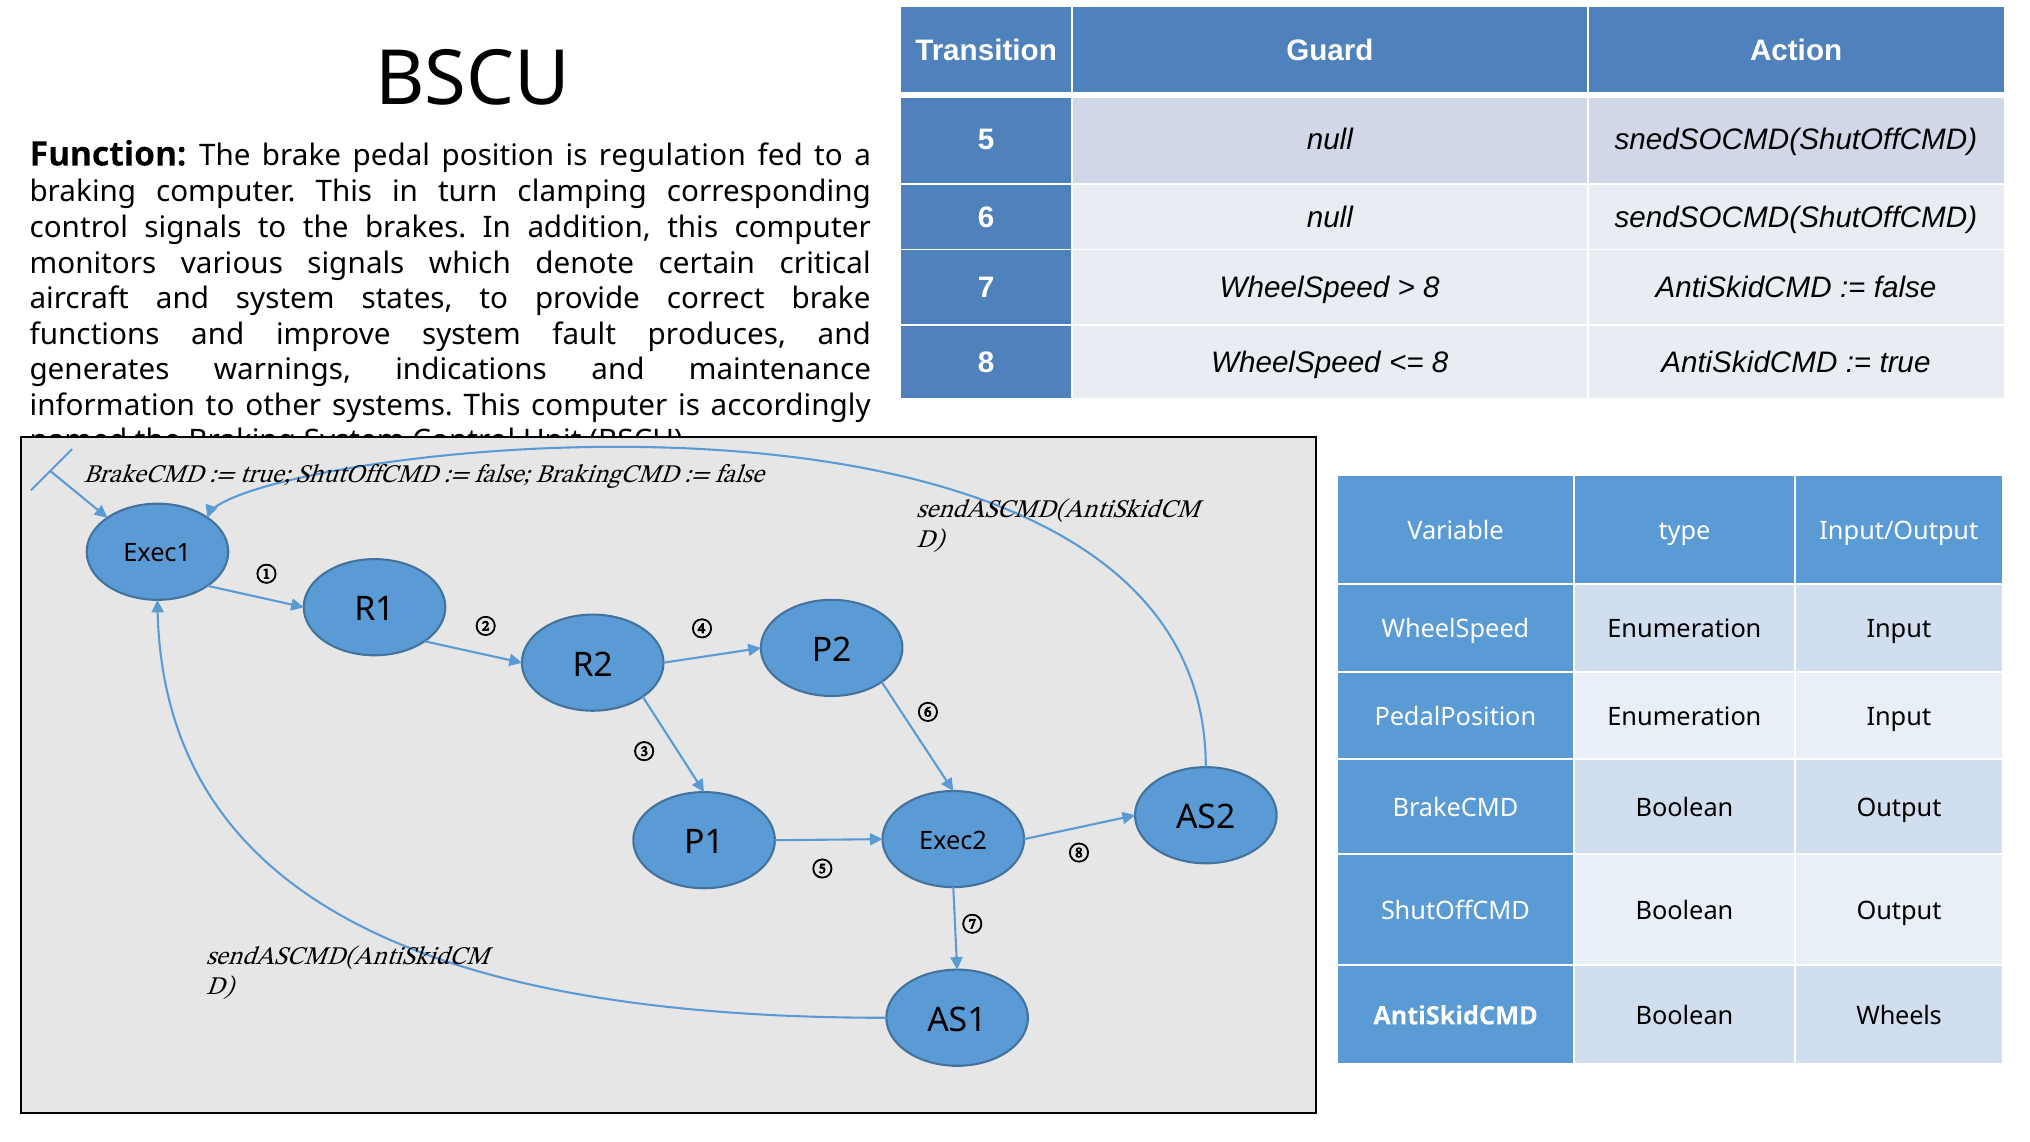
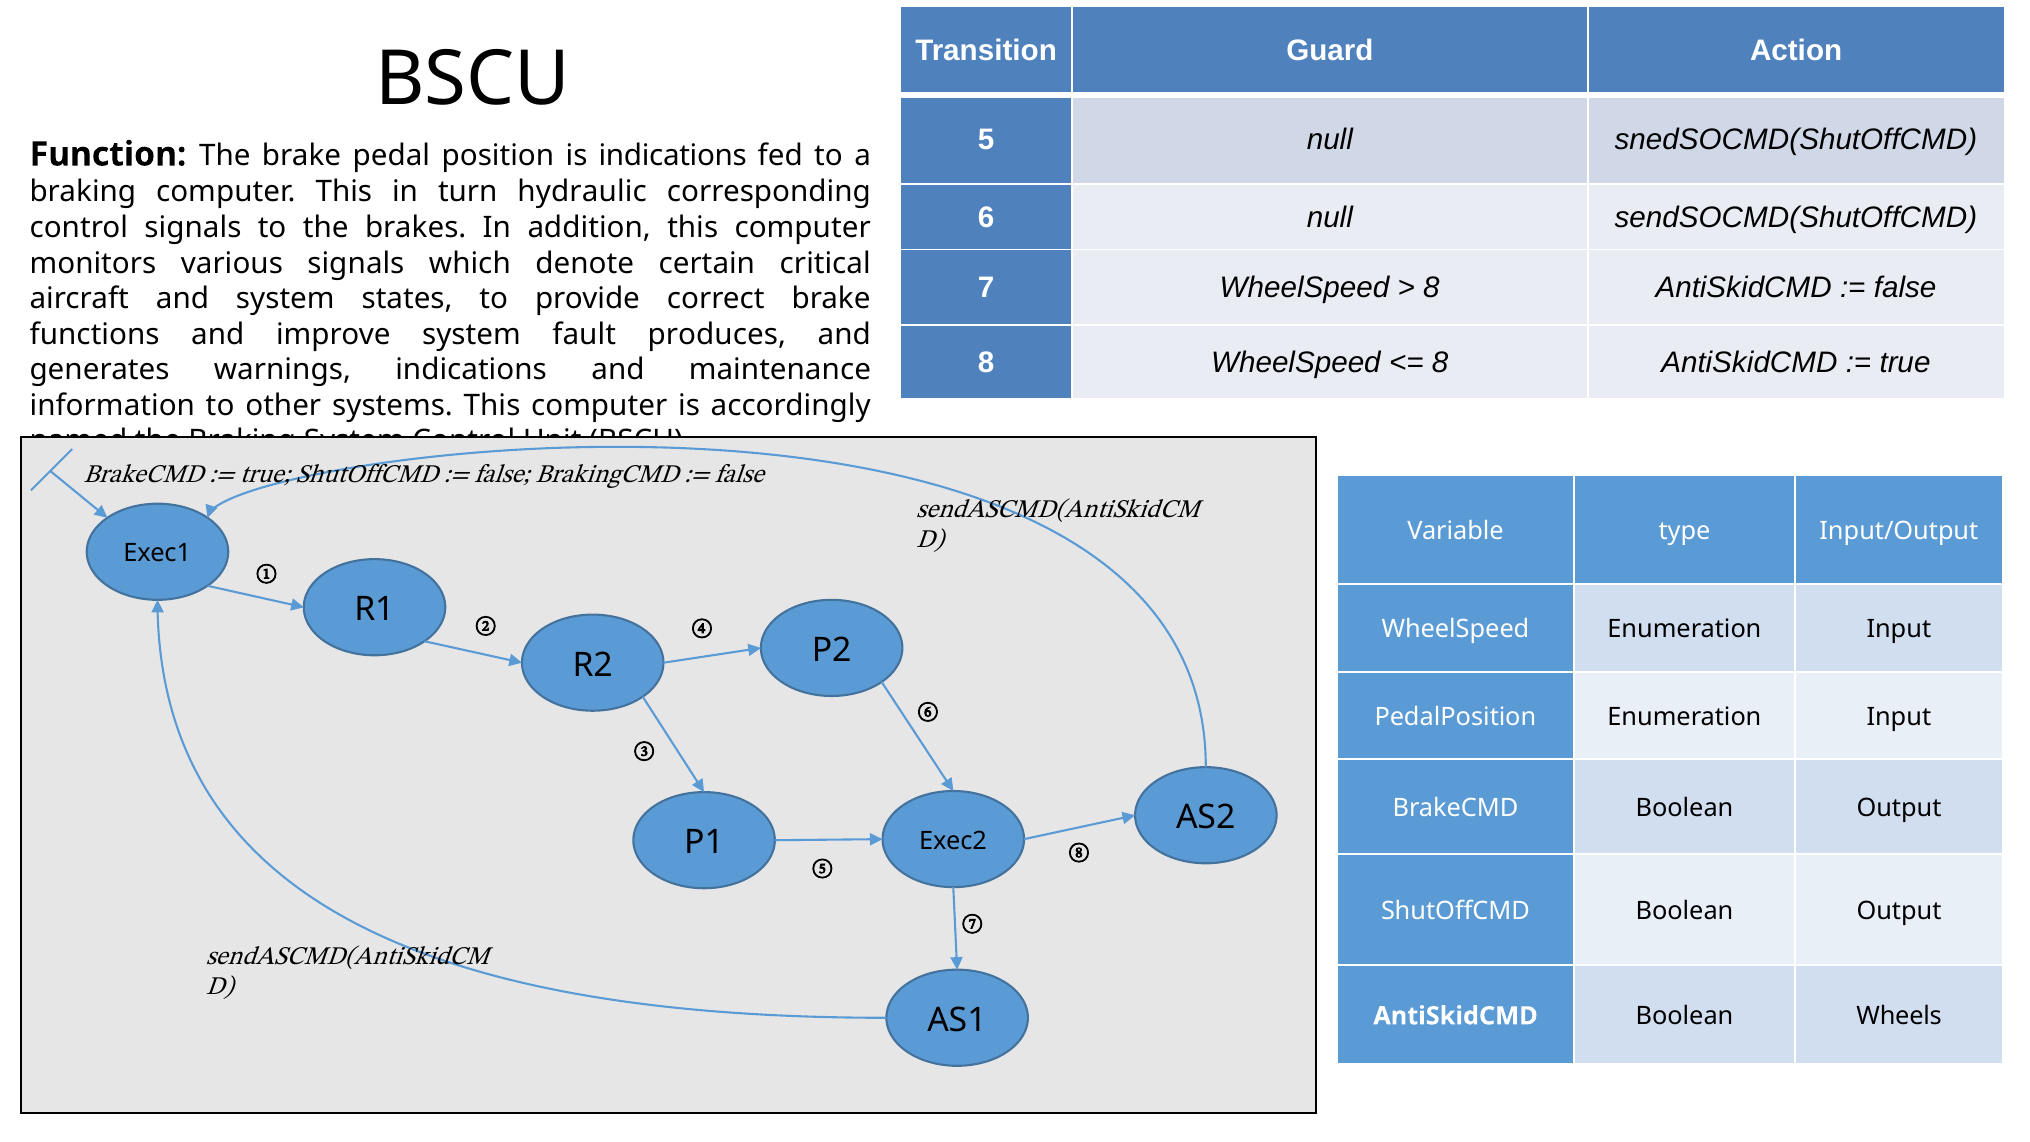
is regulation: regulation -> indications (673, 156)
clamping: clamping -> hydraulic (582, 192)
